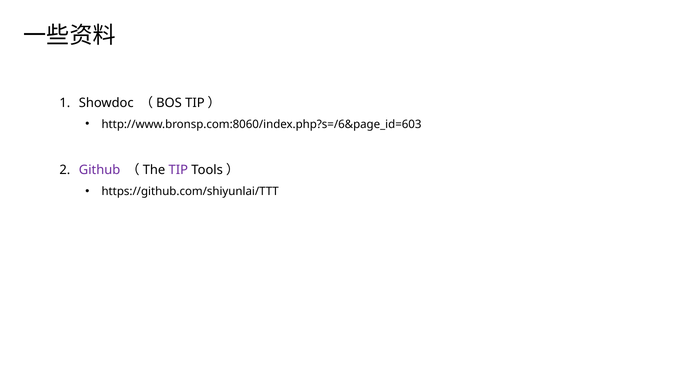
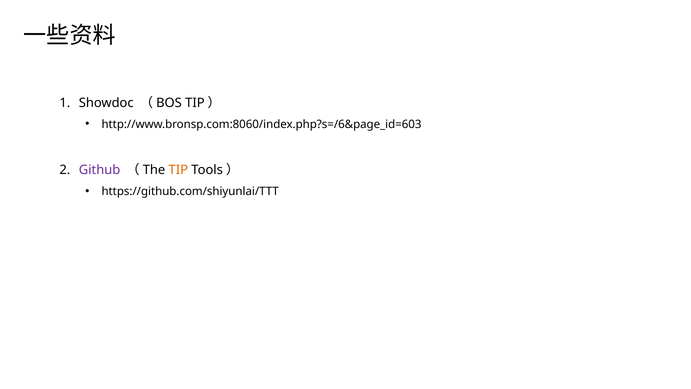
TIP colour: purple -> orange (178, 170)
